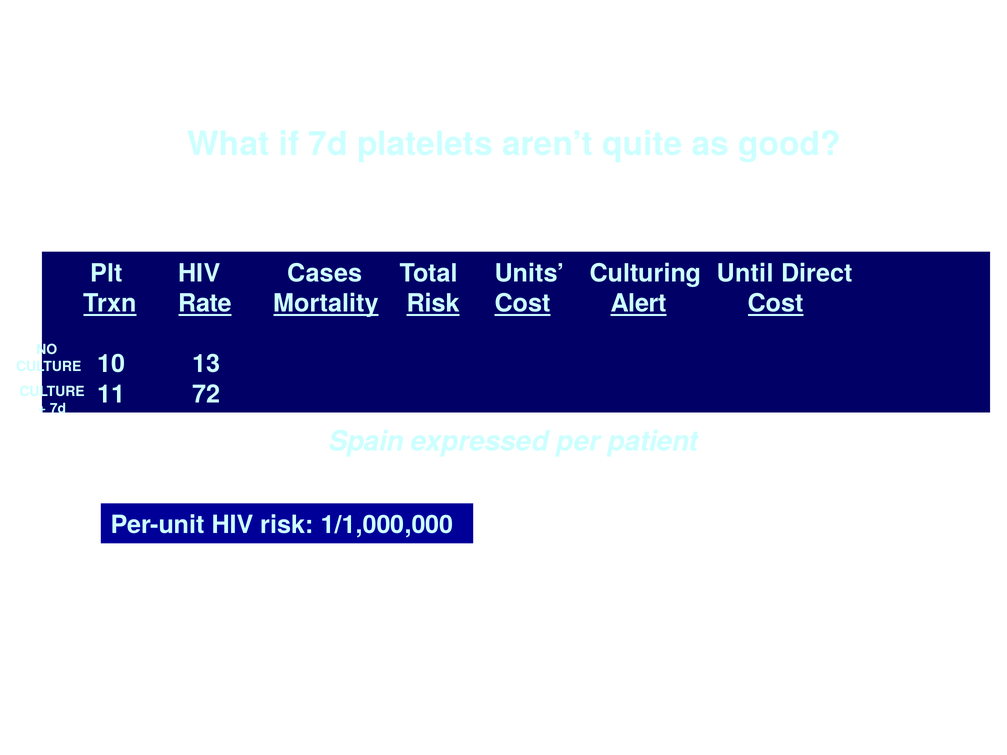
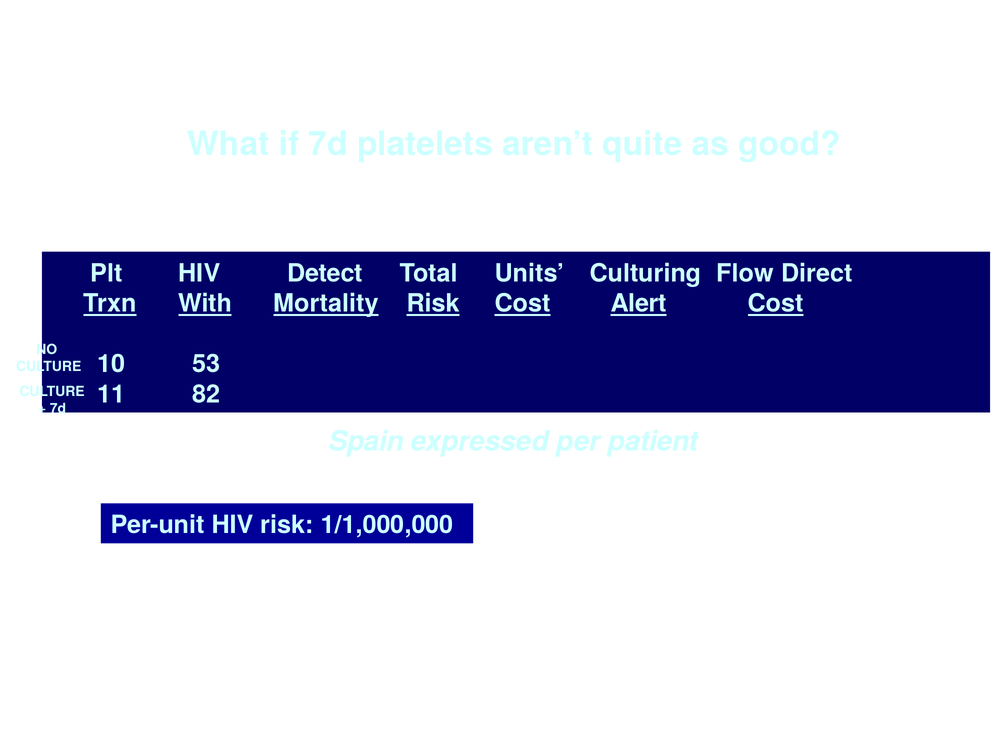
Cases: Cases -> Detect (325, 274)
Until: Until -> Flow (745, 274)
Rate: Rate -> With (205, 304)
13: 13 -> 53 (206, 364)
72: 72 -> 82 (206, 394)
